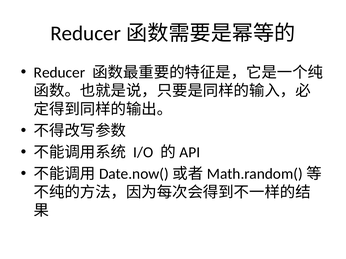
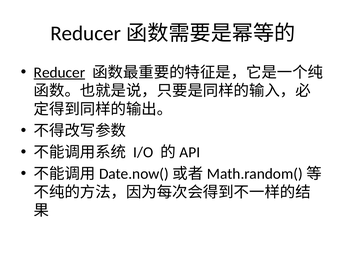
Reducer underline: none -> present (59, 73)
